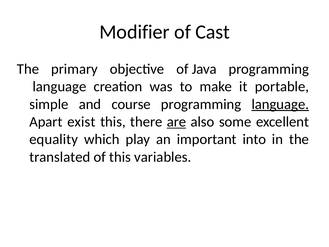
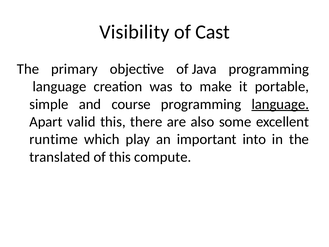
Modifier: Modifier -> Visibility (134, 32)
exist: exist -> valid (81, 122)
are underline: present -> none (176, 122)
equality: equality -> runtime (54, 139)
variables: variables -> compute (163, 157)
